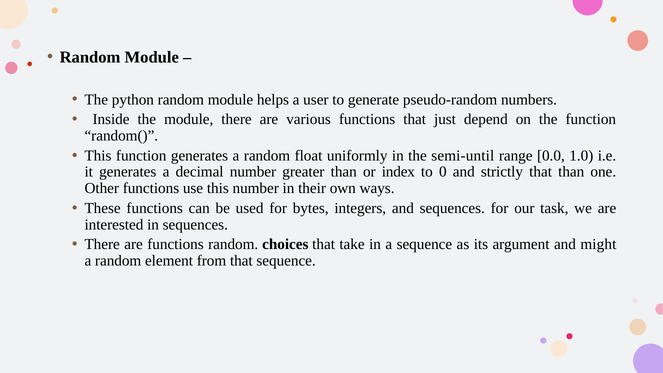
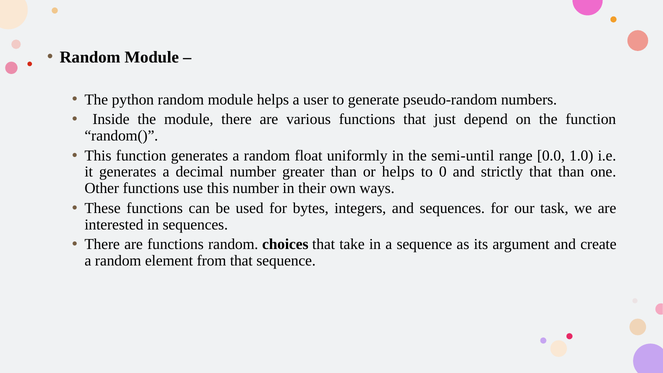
or index: index -> helps (398, 172)
might: might -> create (598, 244)
